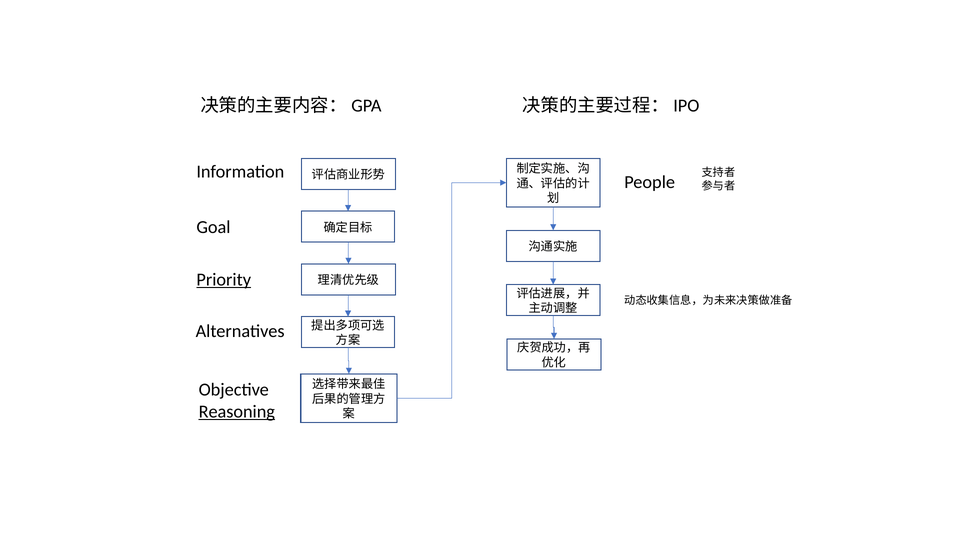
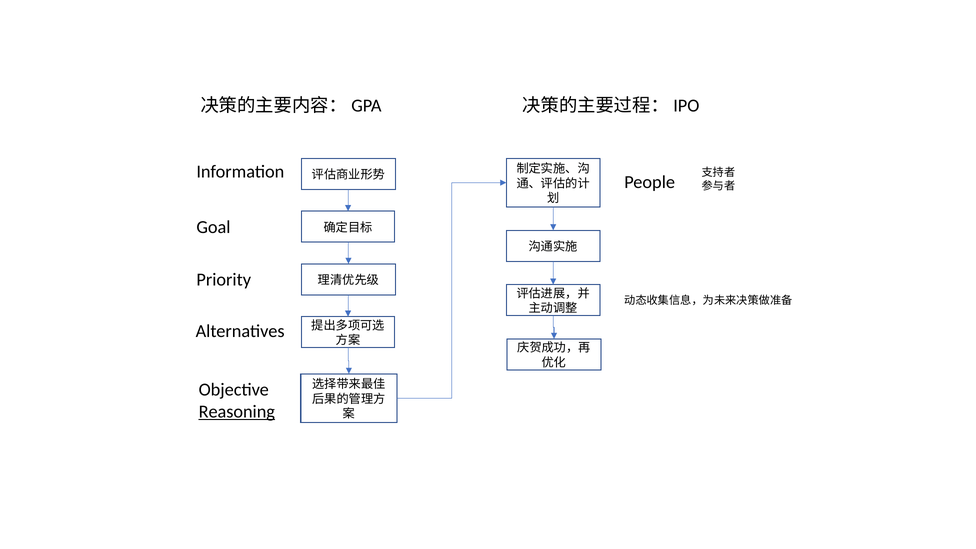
Priority underline: present -> none (224, 280)
